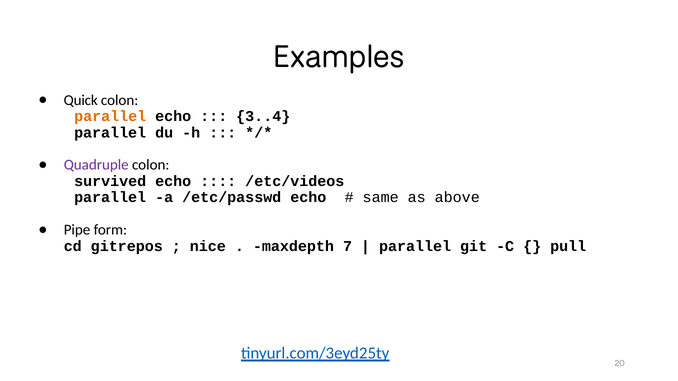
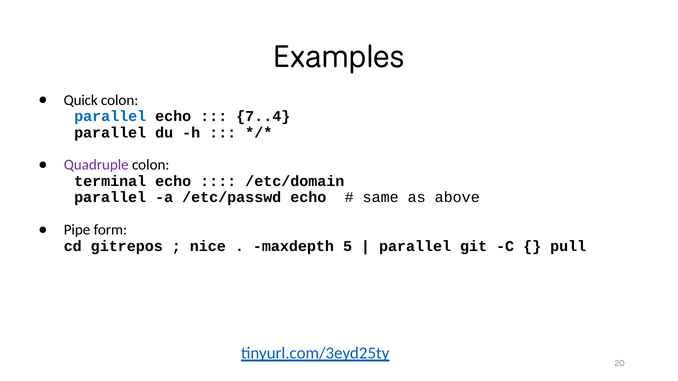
parallel colour: orange -> blue (110, 116)
3..4: 3..4 -> 7..4 (263, 116)
survived: survived -> terminal (110, 181)
/etc/videos: /etc/videos -> /etc/domain (295, 181)
7: 7 -> 5 (348, 246)
